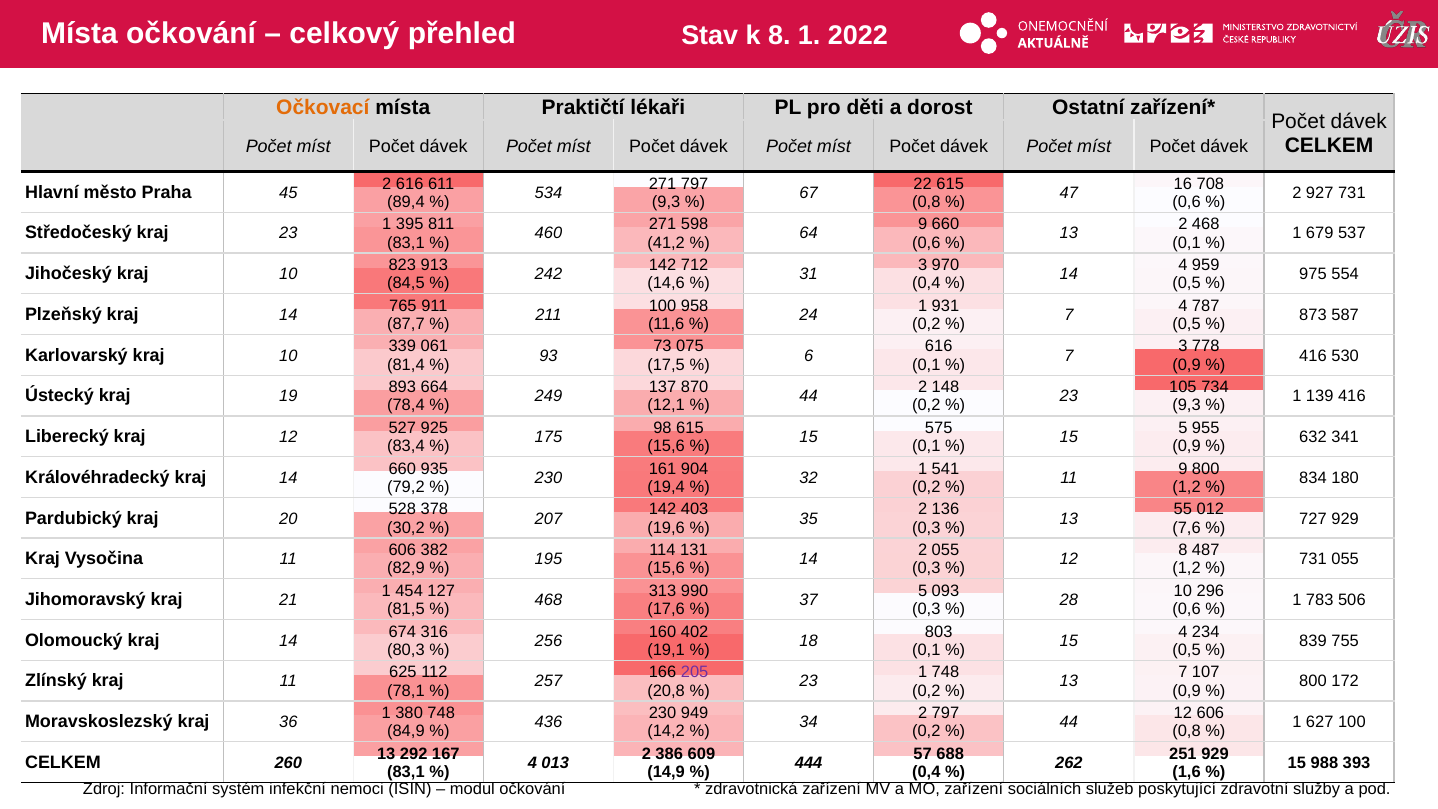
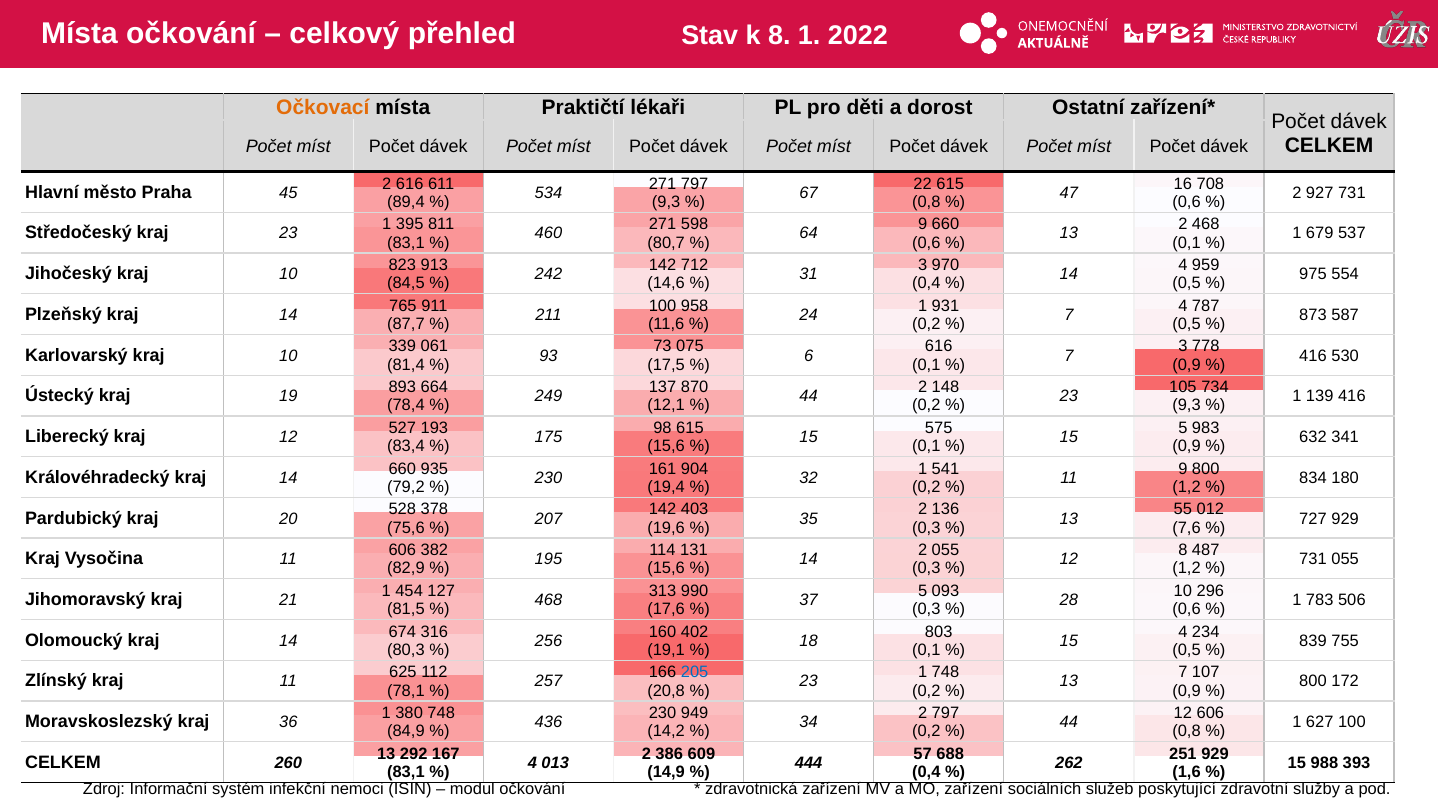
41,2: 41,2 -> 80,7 (666, 243)
925: 925 -> 193 (434, 428)
955: 955 -> 983 (1206, 428)
30,2: 30,2 -> 75,6 (406, 528)
205 colour: purple -> blue (695, 672)
